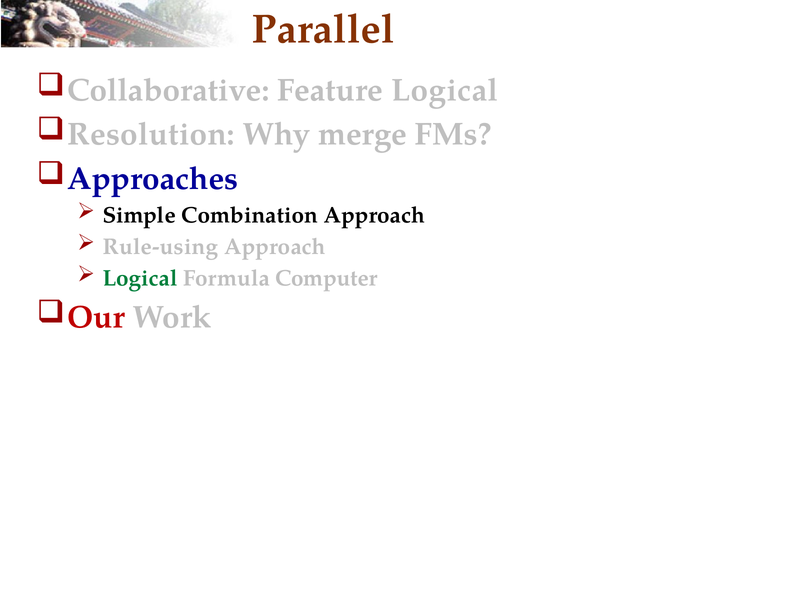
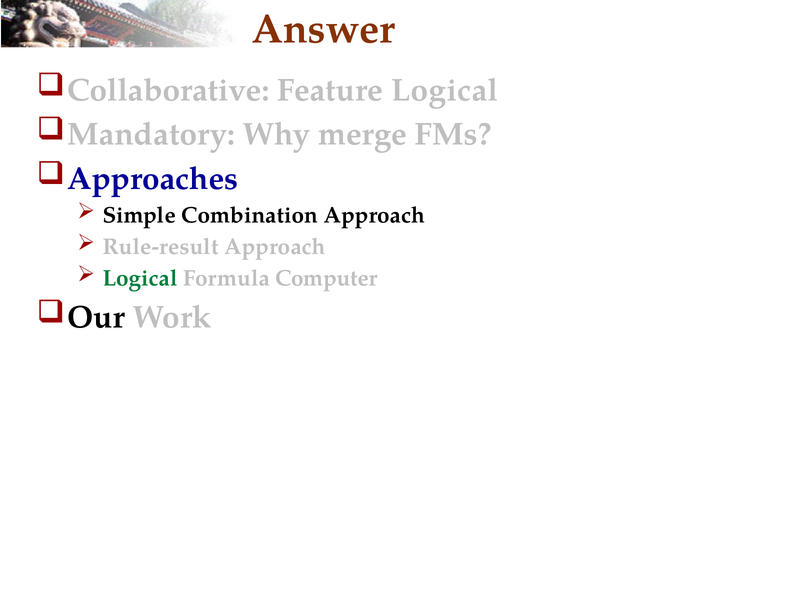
Parallel: Parallel -> Answer (323, 29)
Resolution: Resolution -> Mandatory (151, 134)
Rule-using: Rule-using -> Rule-result (161, 246)
Our colour: red -> black (96, 317)
